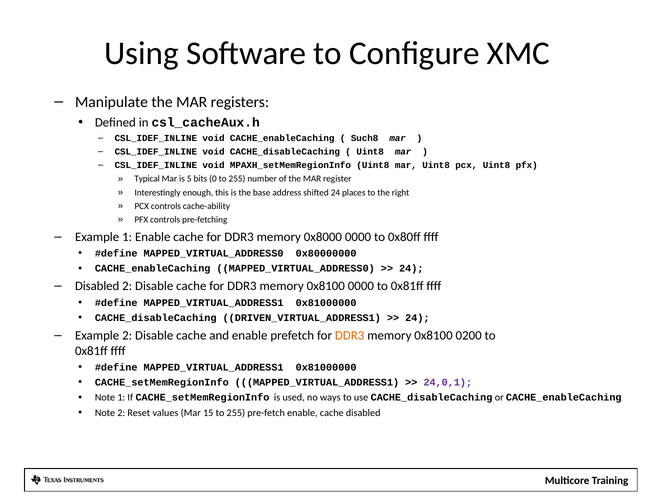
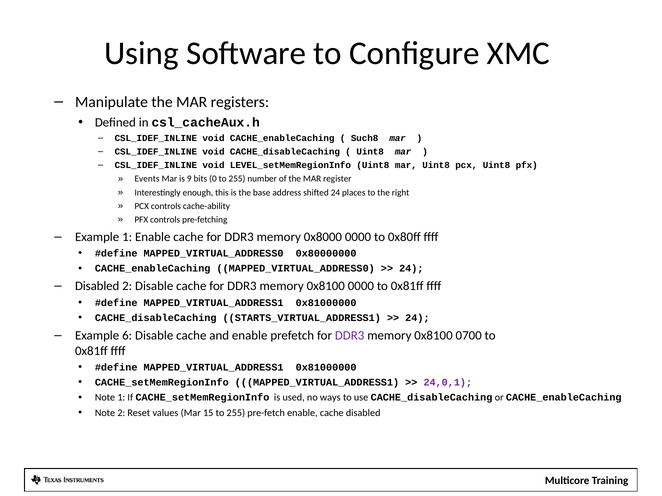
MPAXH_setMemRegionInfo: MPAXH_setMemRegionInfo -> LEVEL_setMemRegionInfo (290, 165)
Typical: Typical -> Events (147, 179)
5: 5 -> 9 (189, 179)
DRIVEN_VIRTUAL_ADDRESS1: DRIVEN_VIRTUAL_ADDRESS1 -> STARTS_VIRTUAL_ADDRESS1 (302, 318)
Example 2: 2 -> 6 (127, 336)
DDR3 colour: orange -> purple (350, 336)
0200: 0200 -> 0700 (469, 336)
